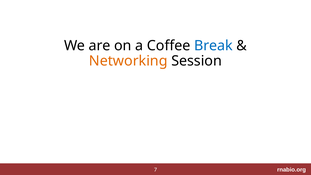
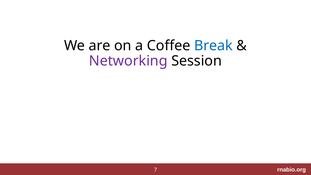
Networking colour: orange -> purple (128, 61)
